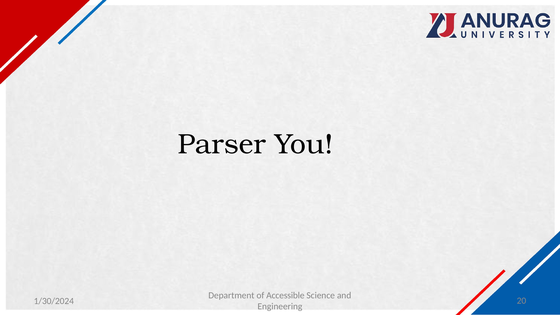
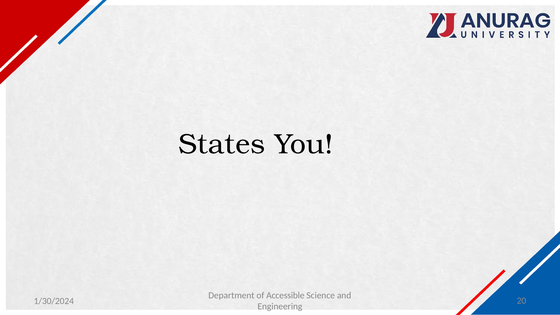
Parser: Parser -> States (222, 144)
